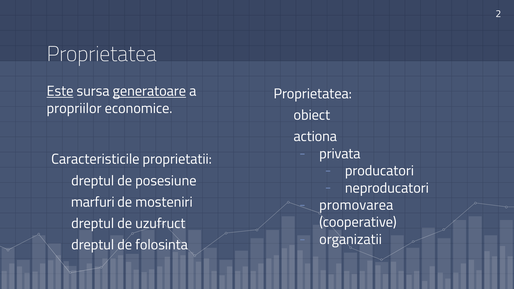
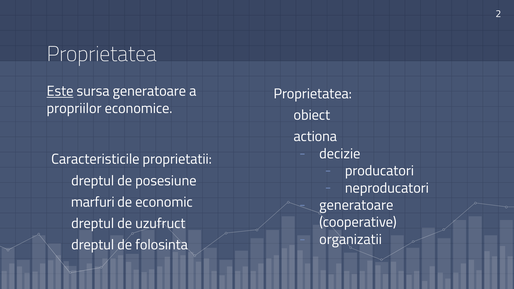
generatoare underline: present -> none (149, 91)
privata: privata -> decizie (340, 154)
mosteniri: mosteniri -> economic (164, 202)
promovarea: promovarea -> generatoare (356, 205)
